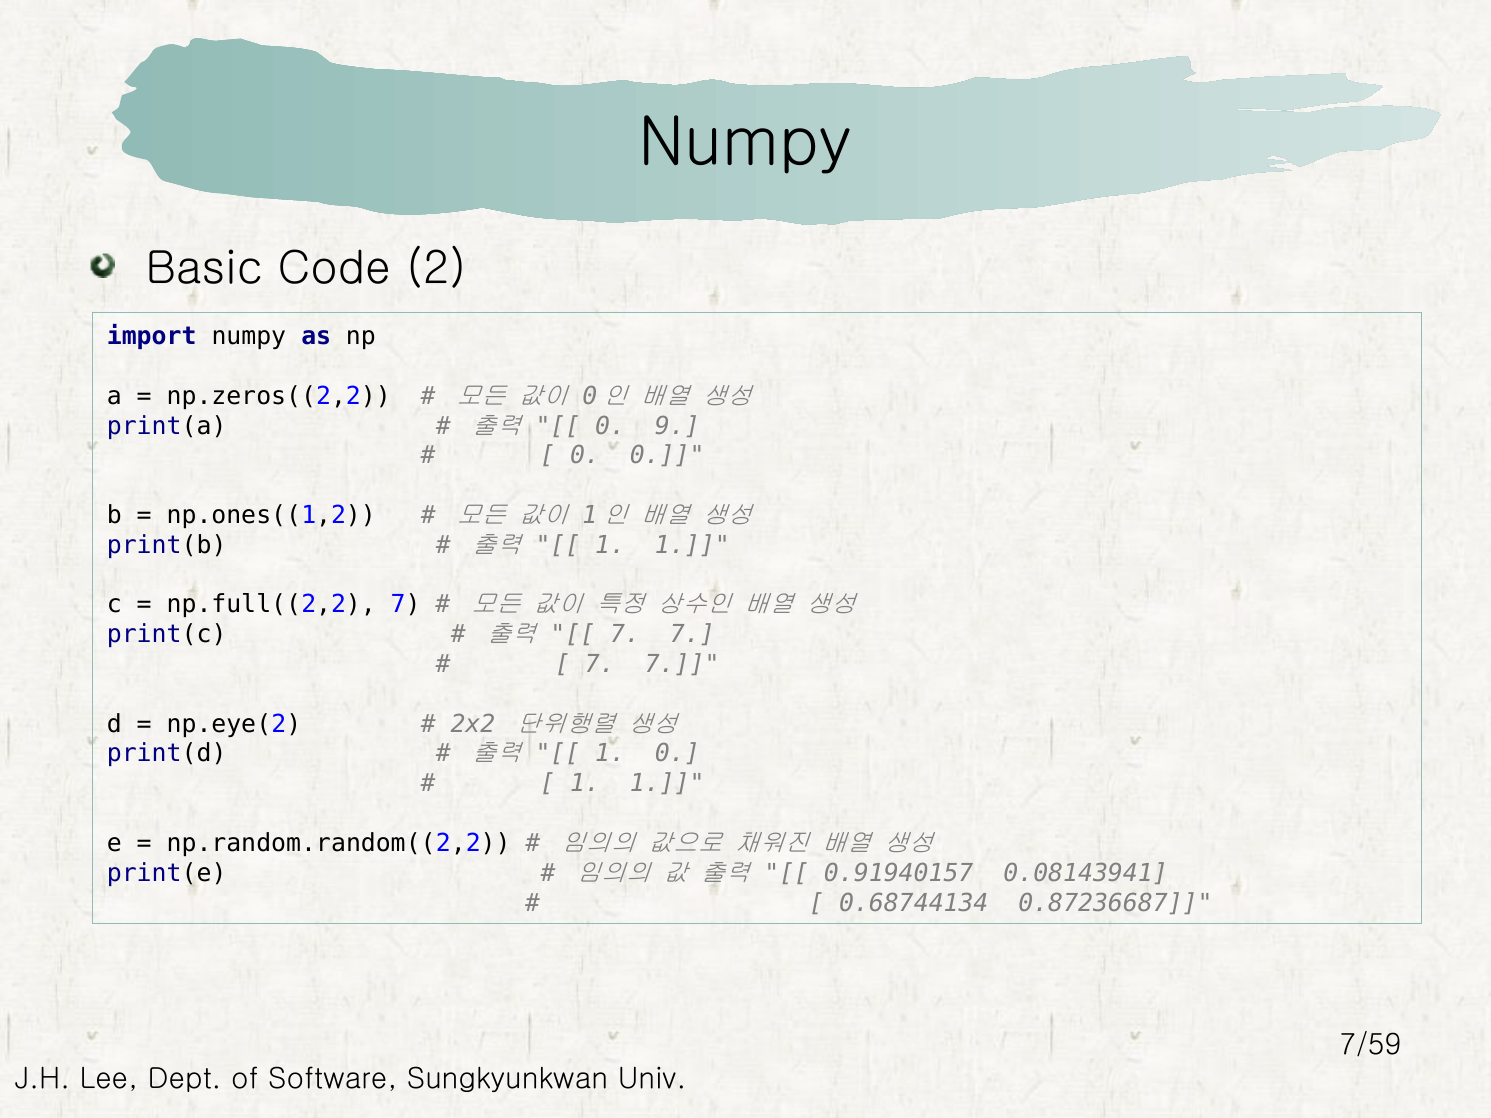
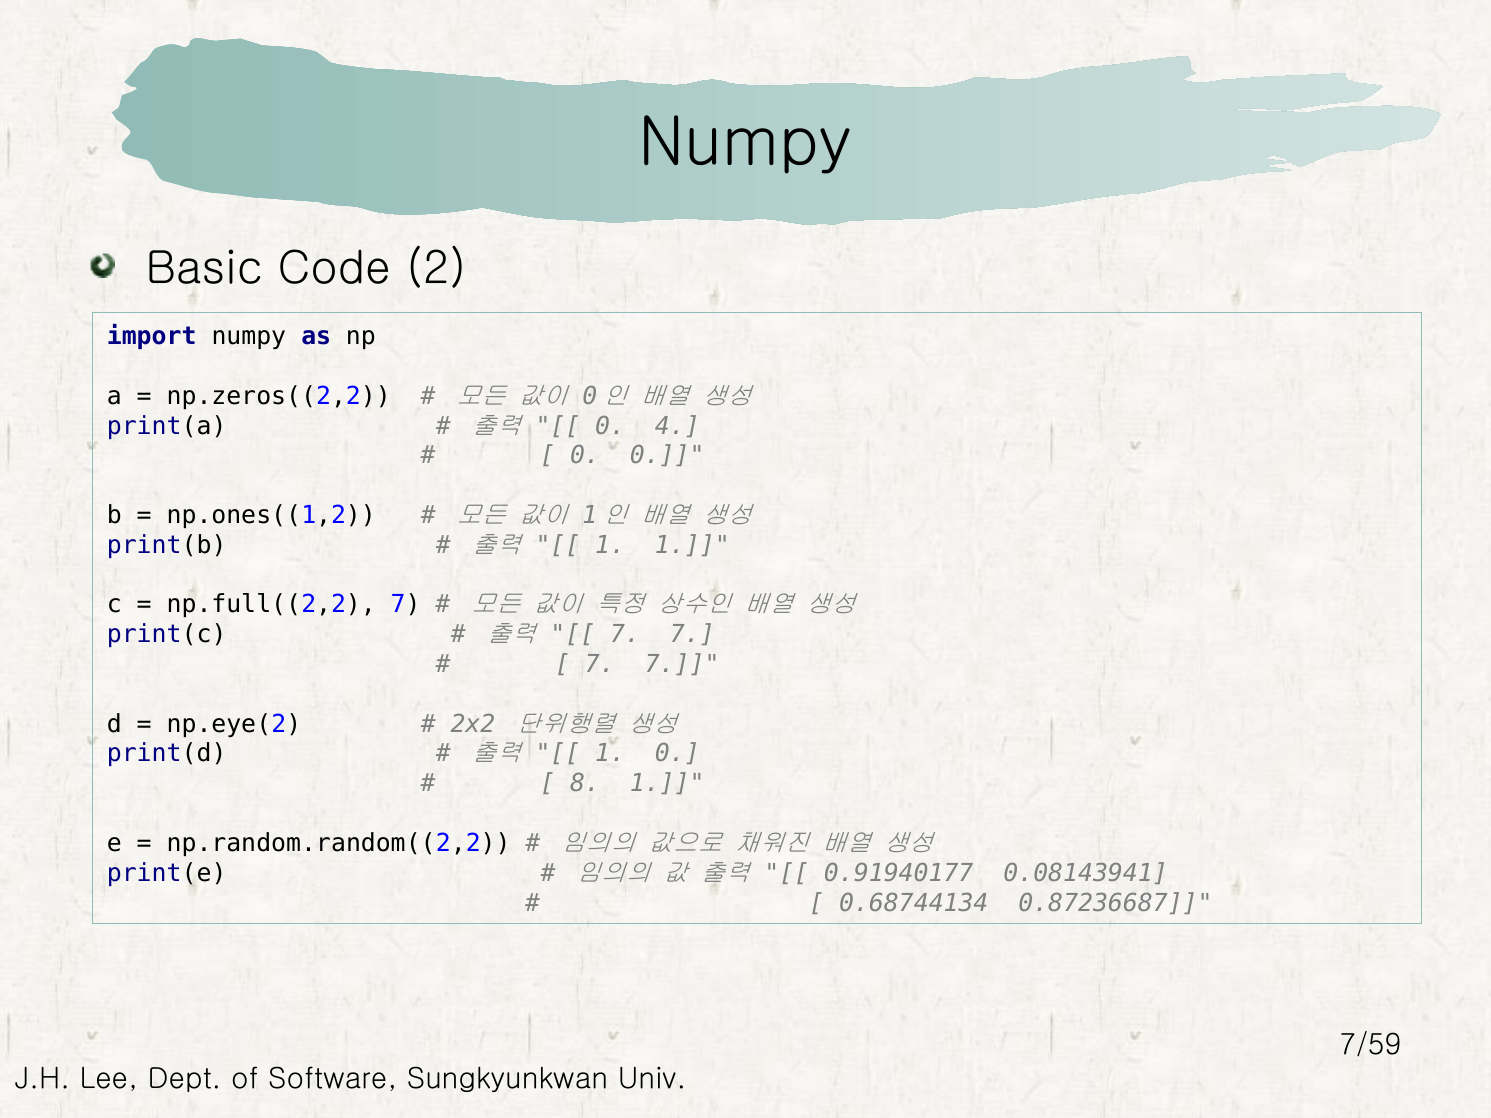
9: 9 -> 4 (677, 426)
1: 1 -> 8 (585, 784)
0.91940157: 0.91940157 -> 0.91940177 (899, 873)
